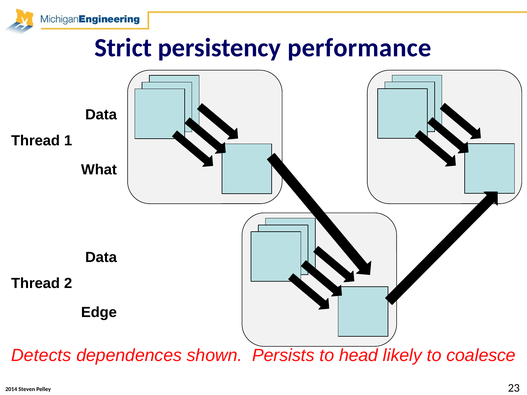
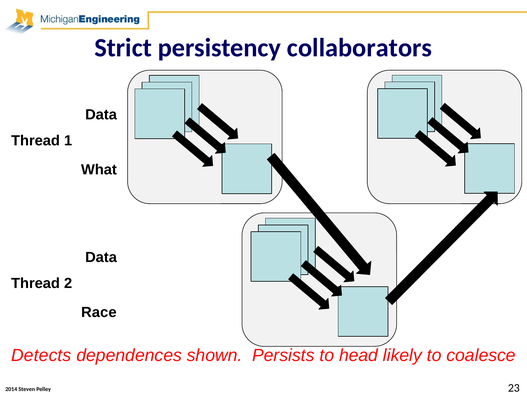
performance: performance -> collaborators (360, 48)
Edge: Edge -> Race (99, 313)
